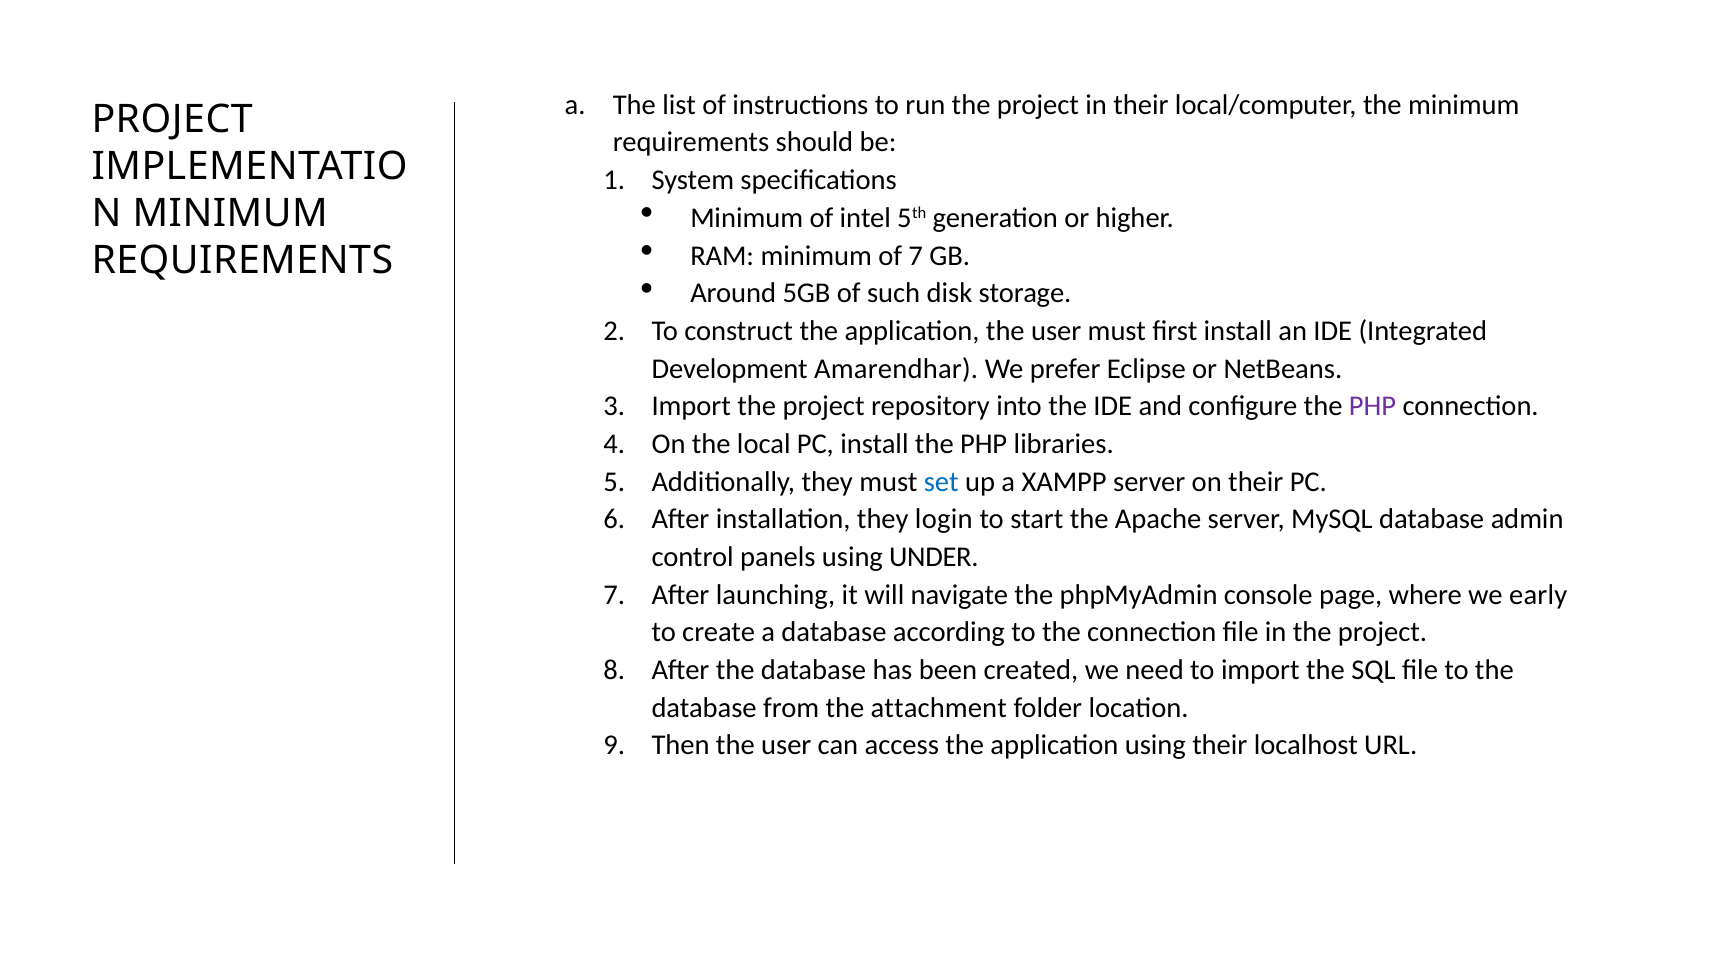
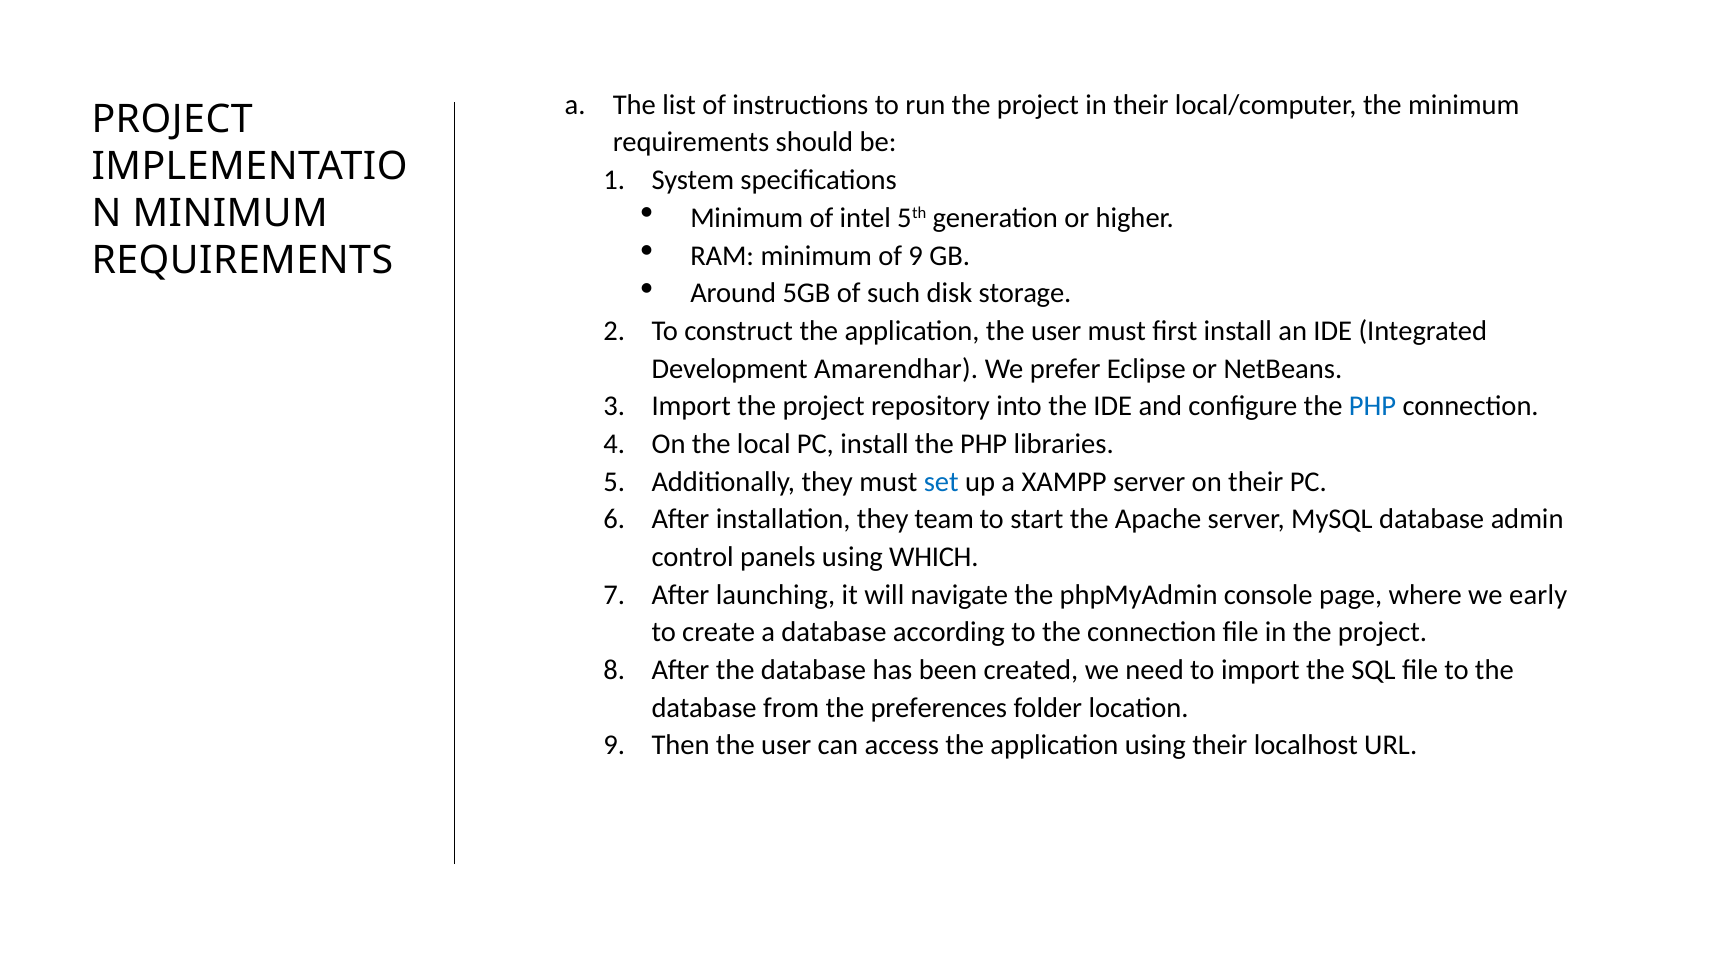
of 7: 7 -> 9 (916, 256)
PHP colour: purple -> blue (1373, 406)
login: login -> team (944, 519)
UNDER: UNDER -> WHICH (934, 557)
attachment: attachment -> preferences (939, 708)
